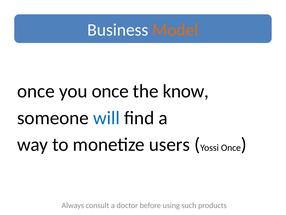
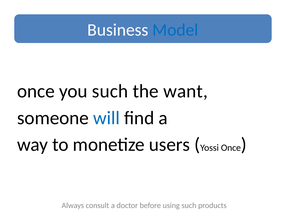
Model colour: orange -> blue (175, 30)
you once: once -> such (110, 91)
know: know -> want (186, 91)
